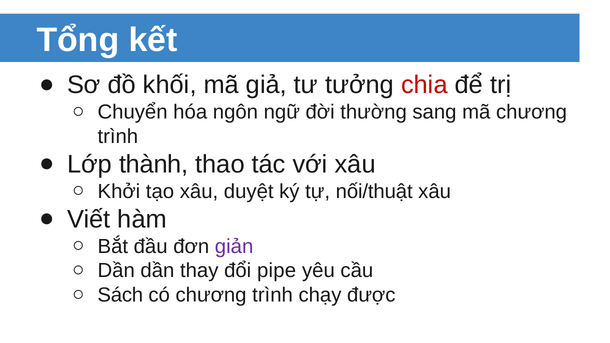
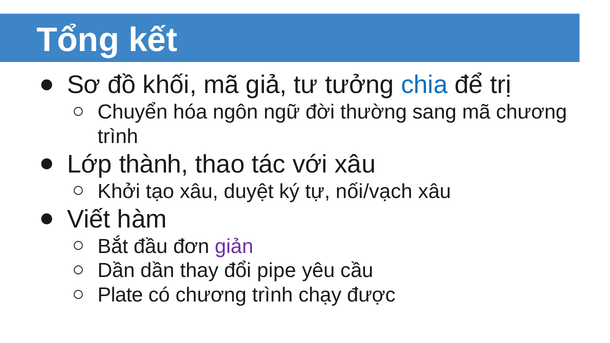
chia colour: red -> blue (424, 85)
nối/thuật: nối/thuật -> nối/vạch (374, 191)
Sách: Sách -> Plate (120, 295)
